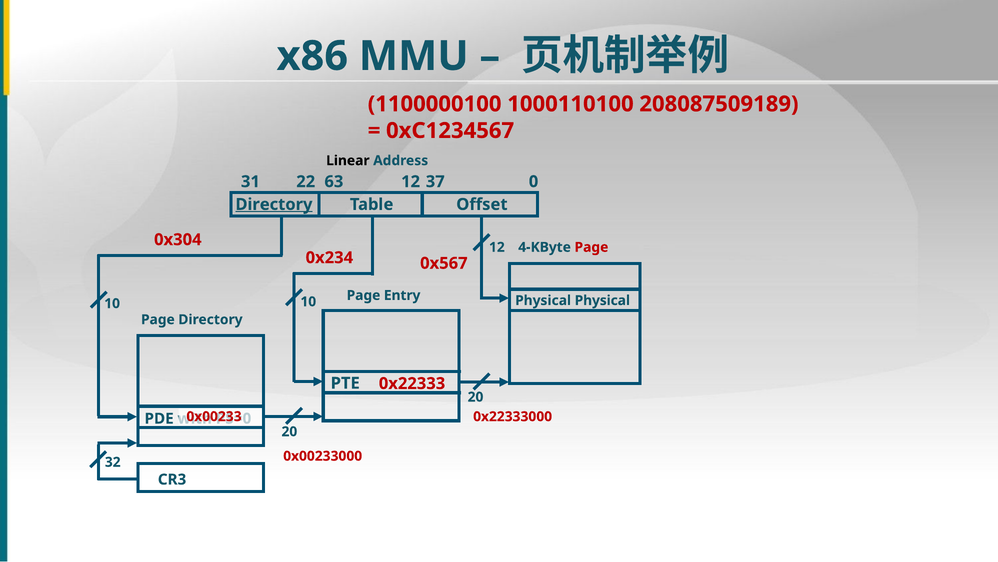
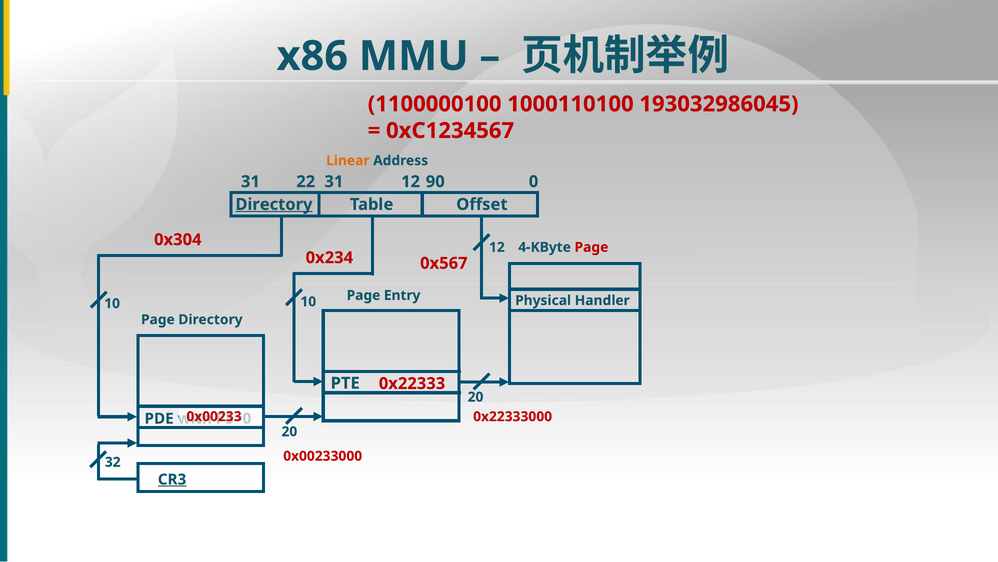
208087509189: 208087509189 -> 193032986045 (719, 104)
Linear colour: black -> orange (348, 160)
22 63: 63 -> 31 (334, 181)
37: 37 -> 90 (435, 181)
Physical Physical: Physical -> Handler (602, 300)
CR3 underline: none -> present (172, 479)
